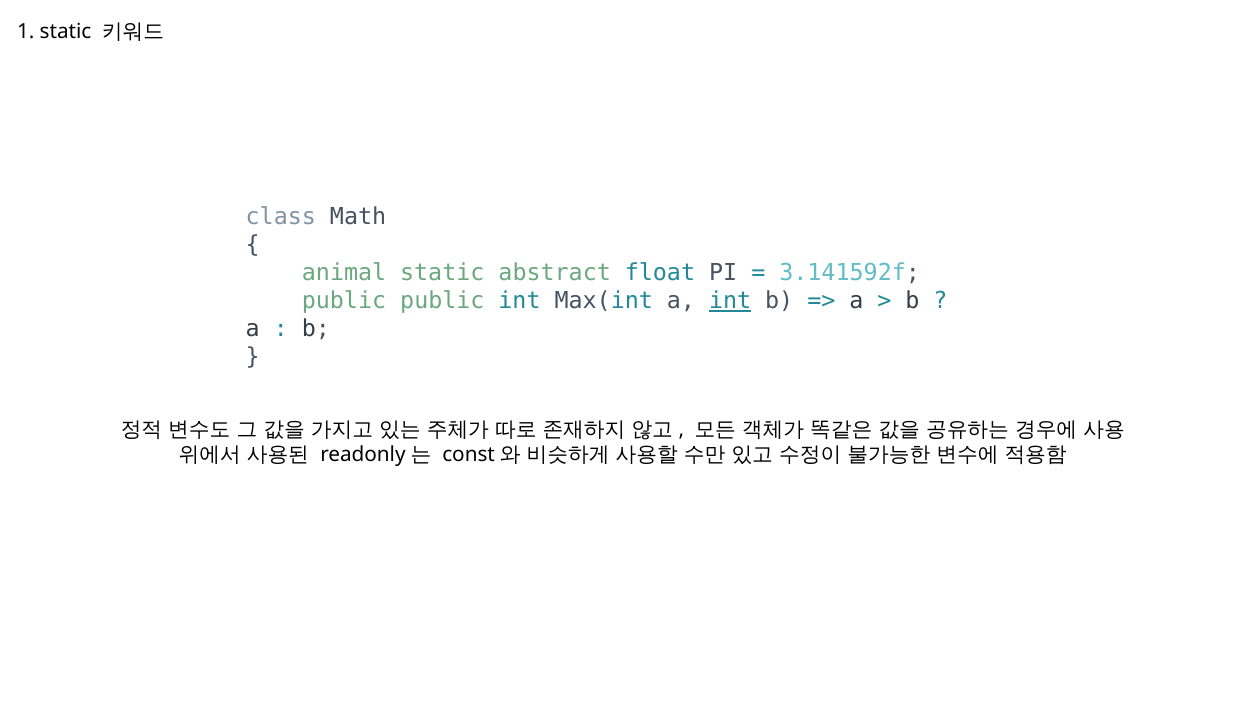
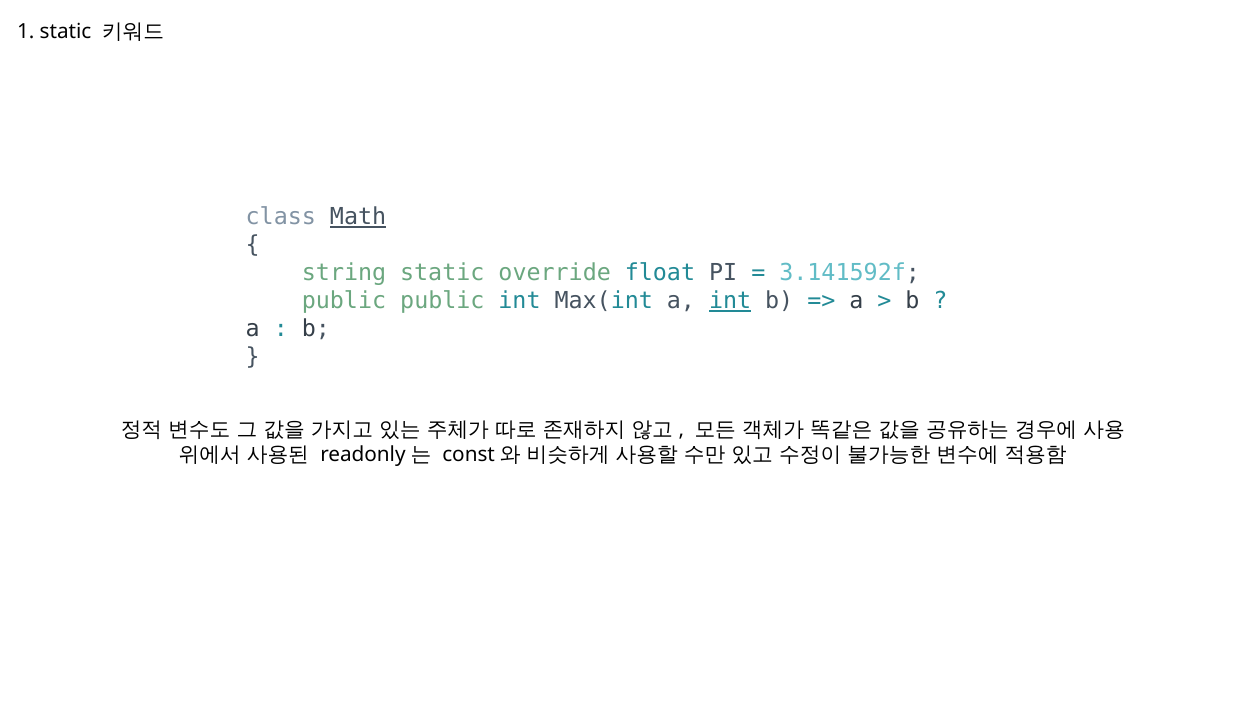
Math underline: none -> present (358, 217)
animal: animal -> string (344, 273)
abstract: abstract -> override (555, 273)
